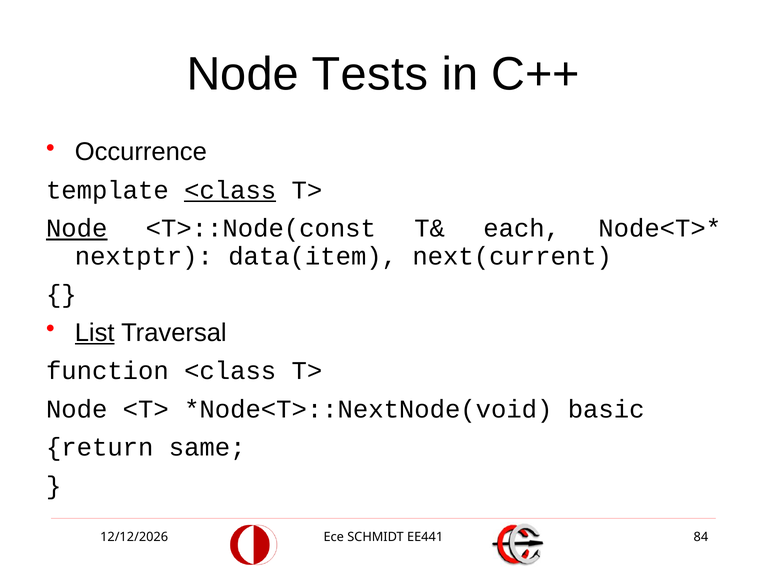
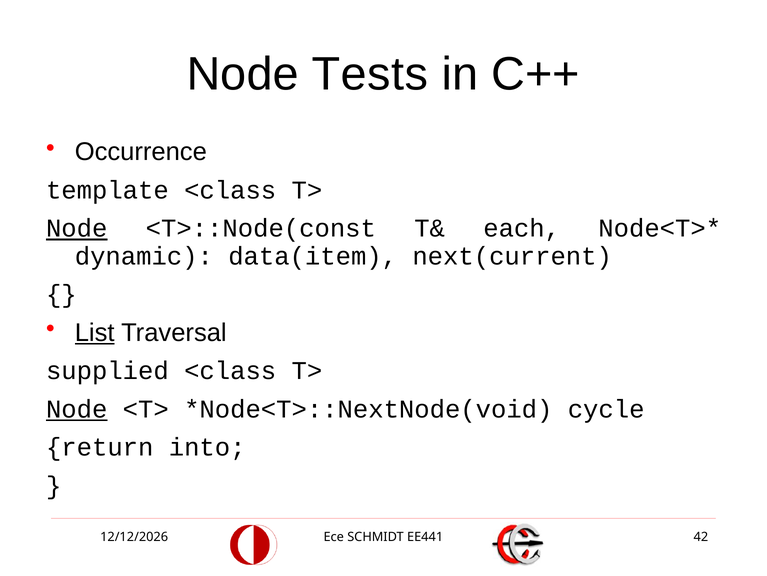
<class underline: present -> none (230, 190)
nextptr: nextptr -> dynamic (144, 256)
function: function -> supplied (107, 370)
Node underline: none -> present (77, 409)
basic: basic -> cycle (606, 409)
same: same -> into (207, 447)
84: 84 -> 42 (701, 536)
